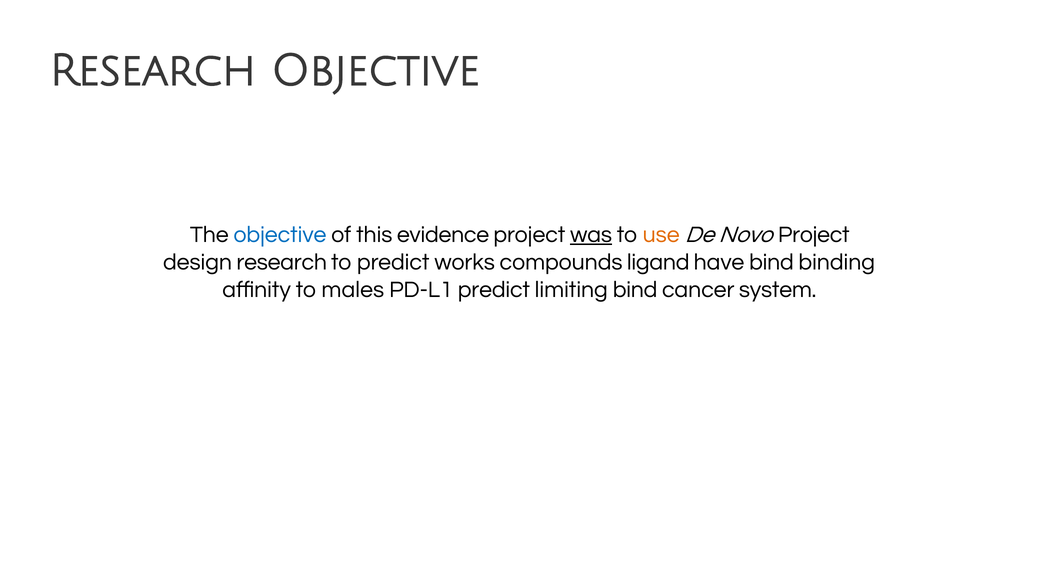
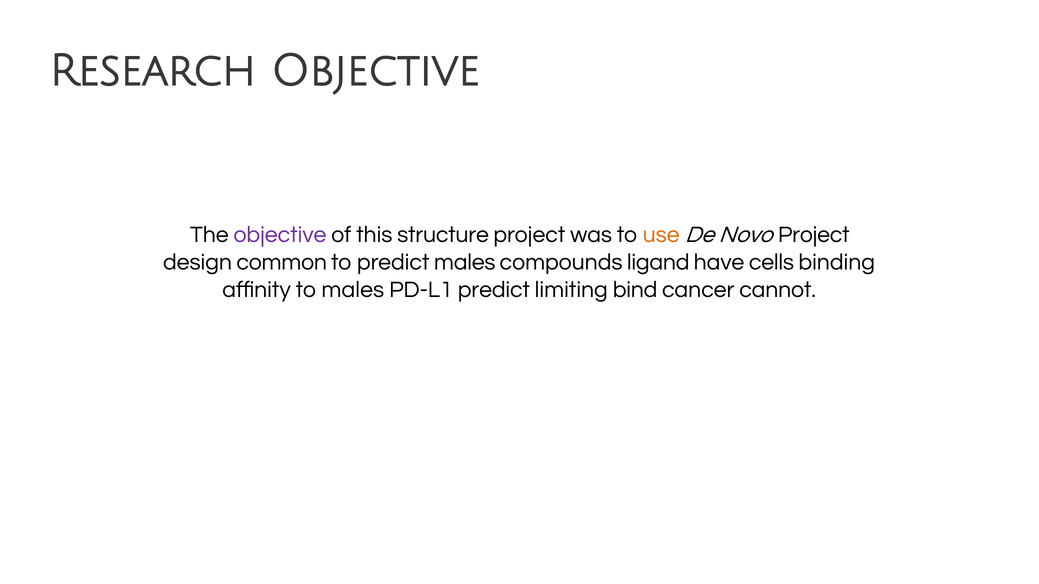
objective colour: blue -> purple (280, 235)
evidence: evidence -> structure (443, 235)
was underline: present -> none (591, 235)
design research: research -> common (282, 262)
predict works: works -> males (465, 262)
have bind: bind -> cells (772, 262)
system: system -> cannot (778, 290)
